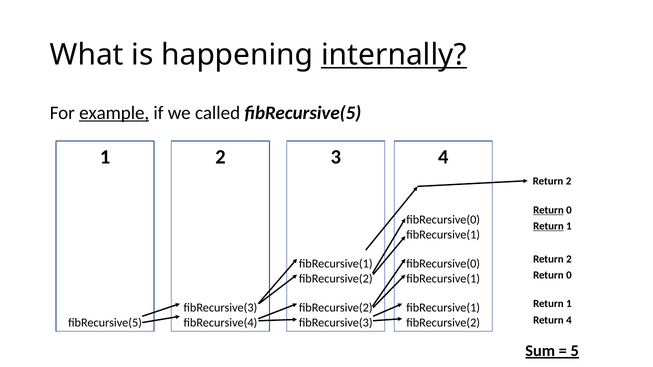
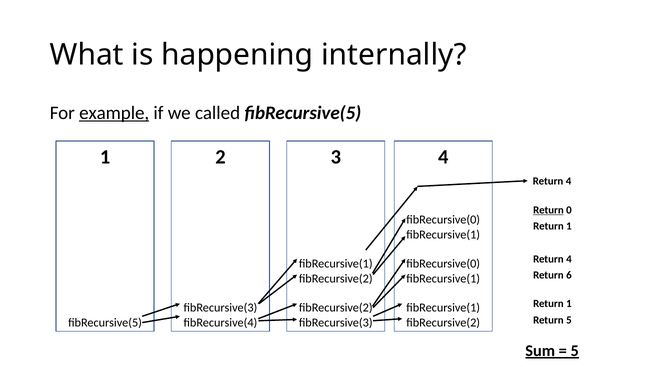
internally underline: present -> none (394, 55)
2: 2 -> 4 (569, 182)
Return underline: present -> none (548, 226)
2: 2 -> 4 (569, 259)
0: 0 -> 6 (569, 275)
Return 4: 4 -> 5 (569, 320)
